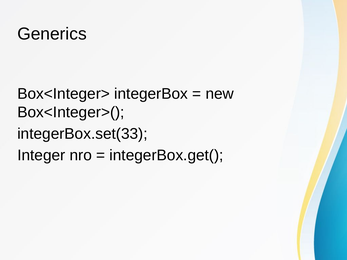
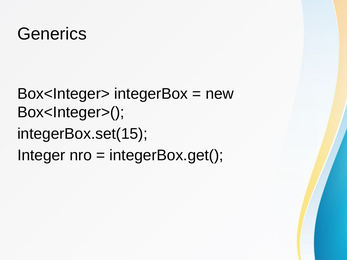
integerBox.set(33: integerBox.set(33 -> integerBox.set(15 (82, 134)
